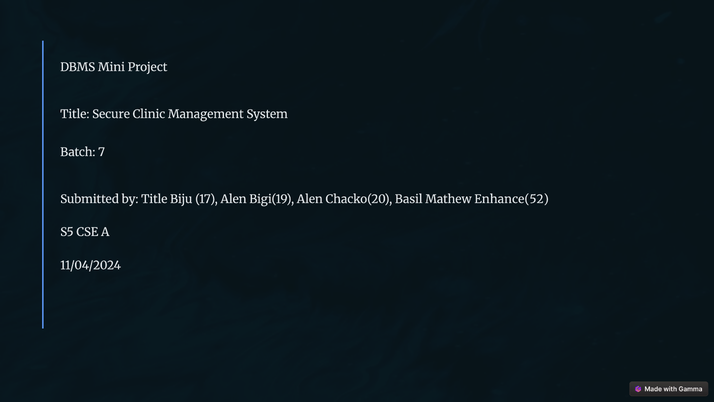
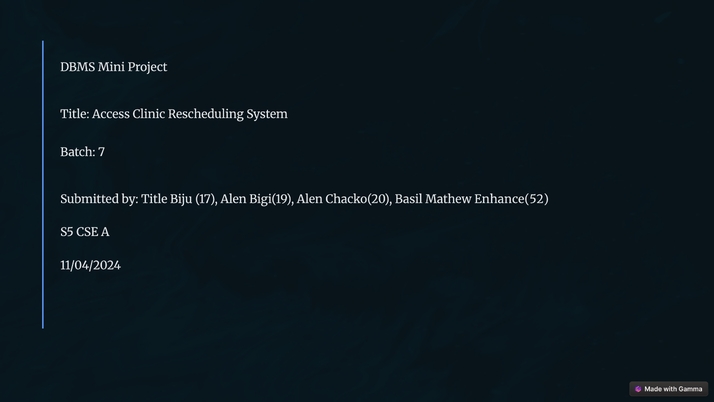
Secure: Secure -> Access (111, 114)
Management: Management -> Rescheduling (206, 114)
